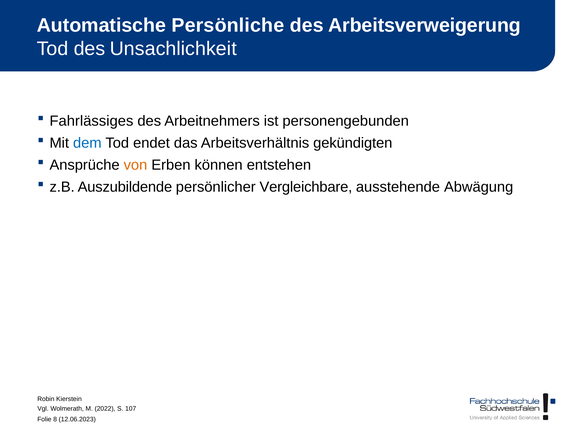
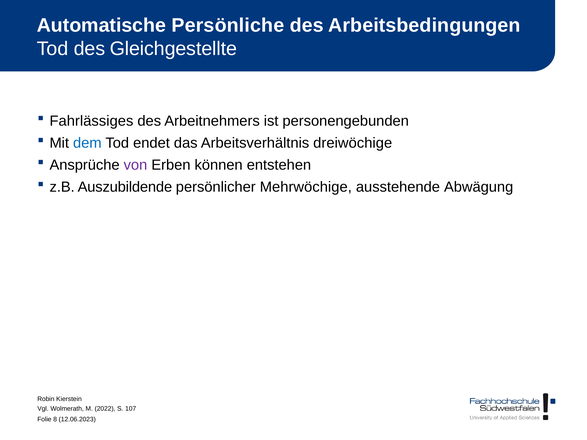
Arbeitsverweigerung: Arbeitsverweigerung -> Arbeitsbedingungen (424, 25)
Unsachlichkeit: Unsachlichkeit -> Gleichgestellte (173, 49)
gekündigten: gekündigten -> dreiwöchige (353, 143)
von colour: orange -> purple (135, 165)
Vergleichbare: Vergleichbare -> Mehrwöchige (306, 187)
